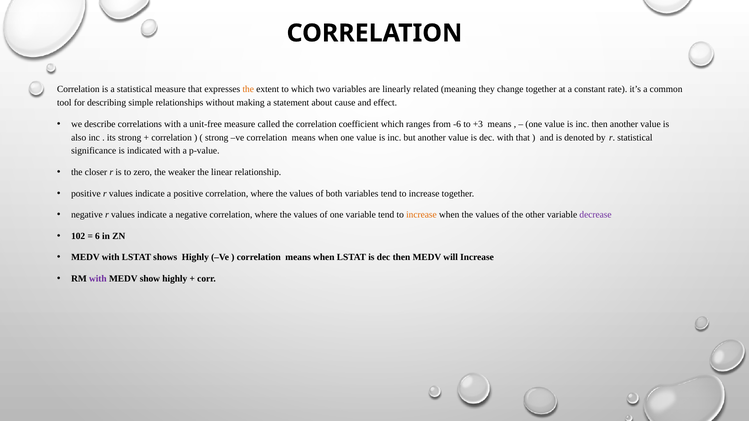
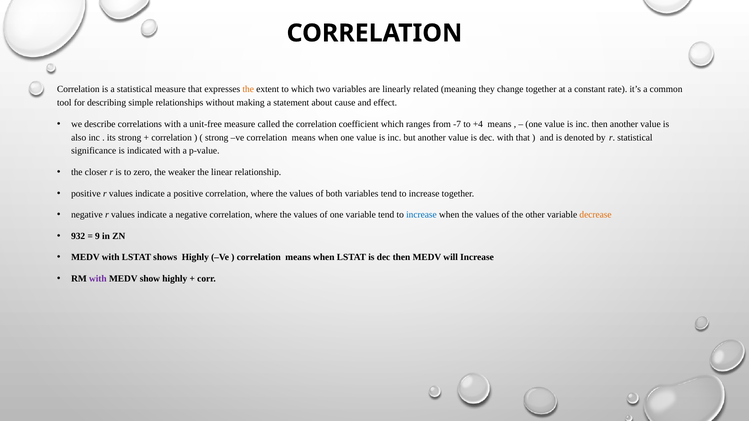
-6: -6 -> -7 (457, 124)
+3: +3 -> +4 (478, 124)
increase colour: orange -> blue (421, 215)
decrease colour: purple -> orange (596, 215)
102: 102 -> 932 (78, 236)
6: 6 -> 9 (97, 236)
